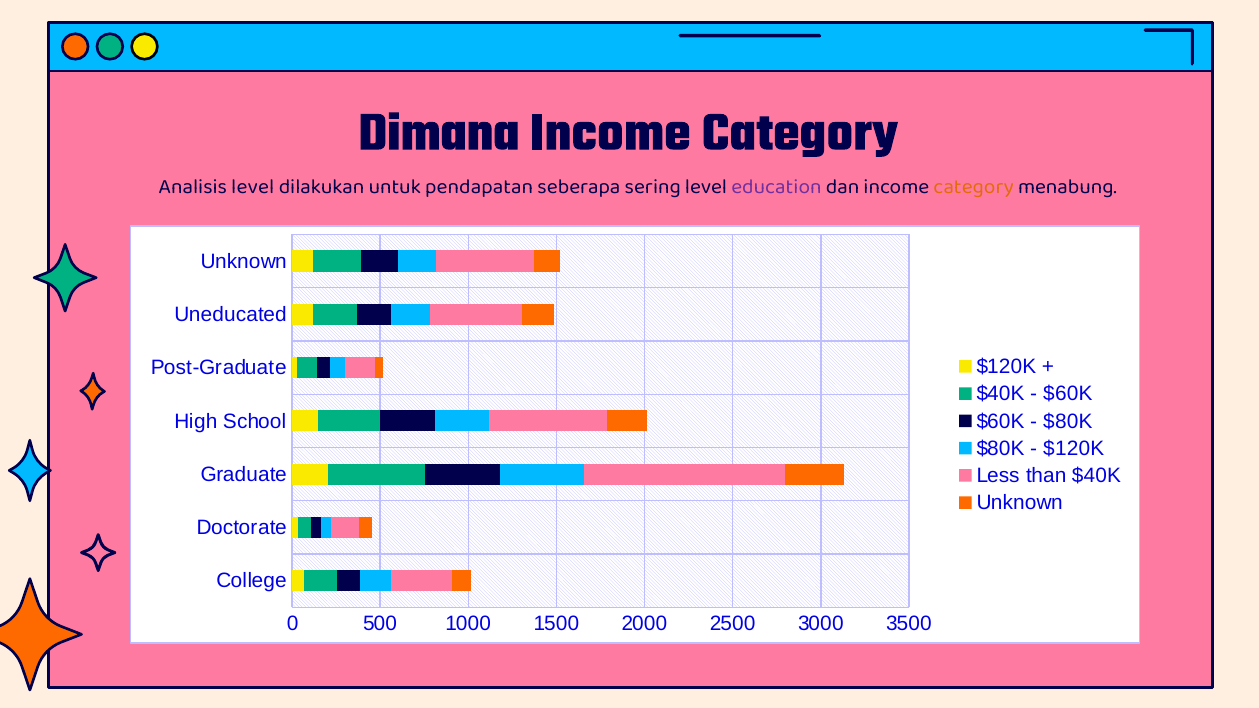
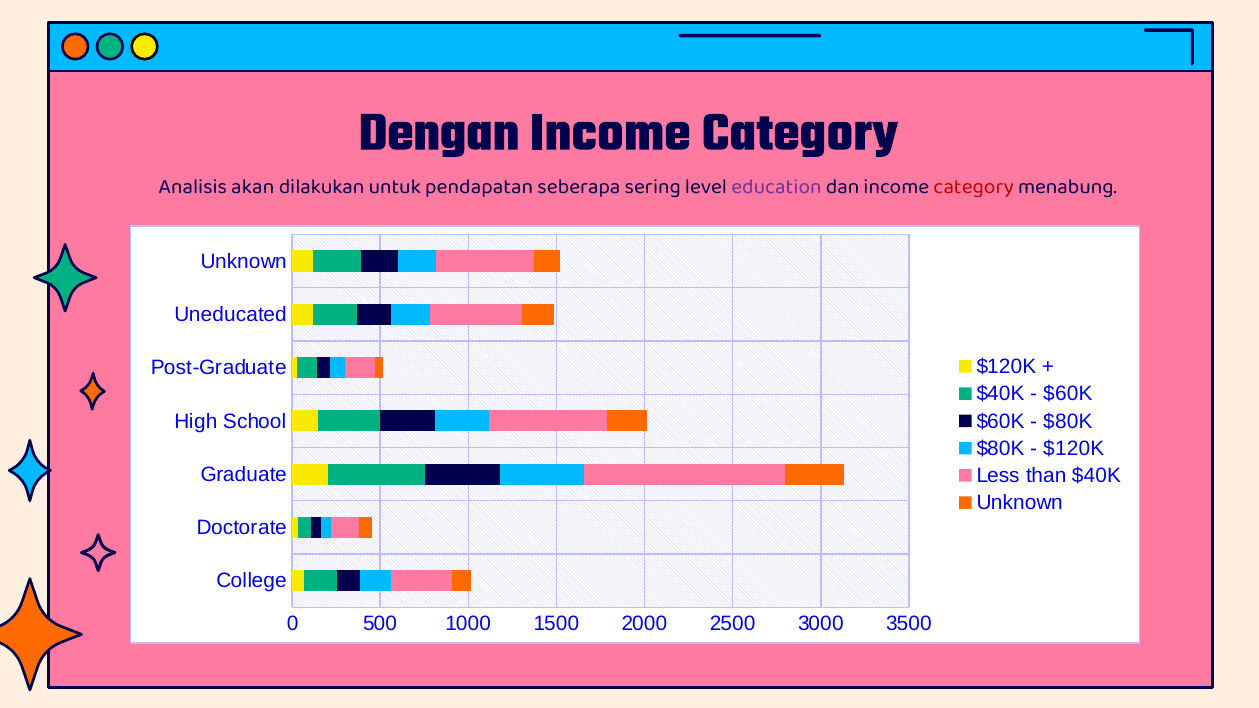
Dimana: Dimana -> Dengan (439, 131)
Analisis level: level -> akan (253, 187)
category colour: orange -> red (974, 187)
